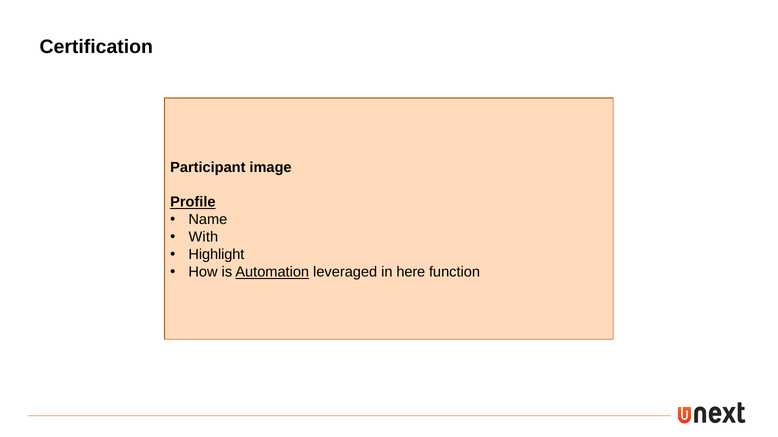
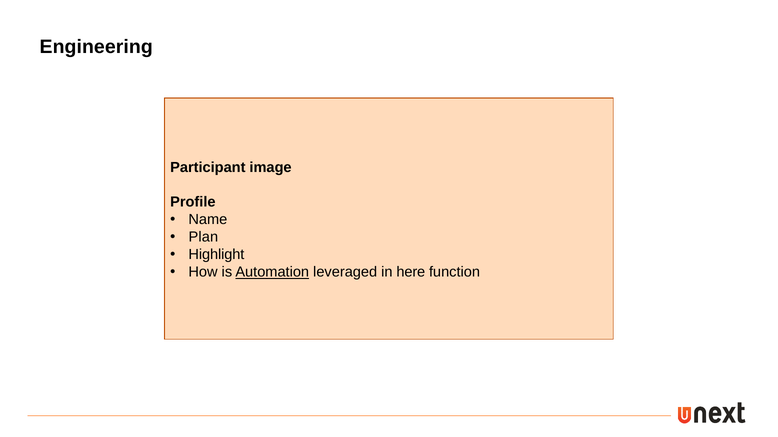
Certification: Certification -> Engineering (96, 47)
Profile underline: present -> none (193, 202)
With: With -> Plan (203, 237)
